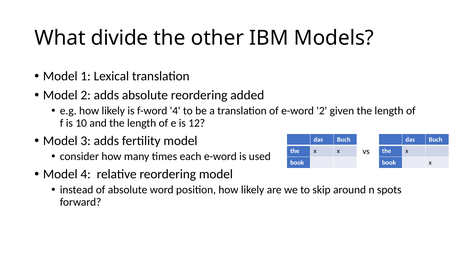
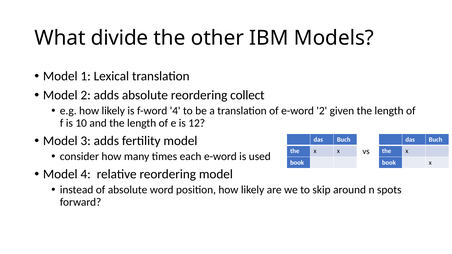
added: added -> collect (247, 95)
